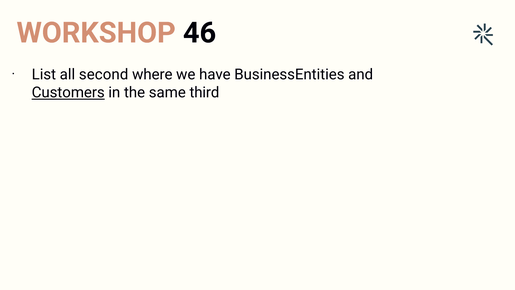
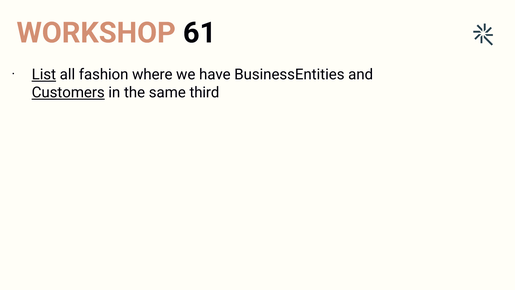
46: 46 -> 61 (200, 33)
List underline: none -> present (44, 75)
second: second -> fashion (104, 75)
